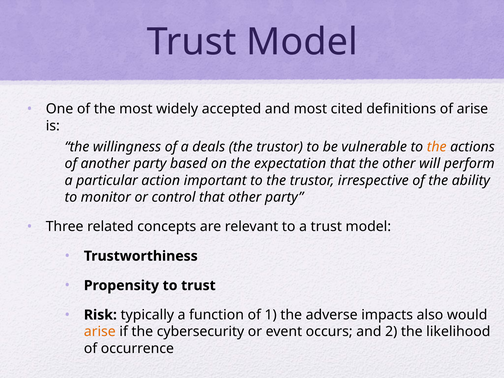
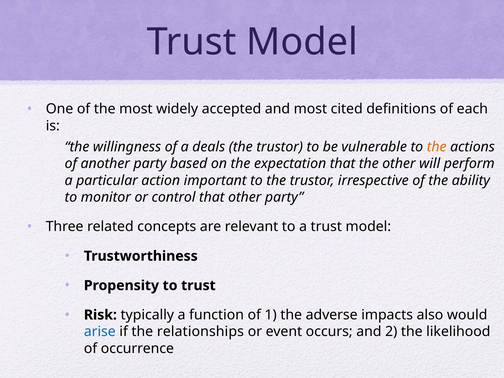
of arise: arise -> each (472, 109)
arise colour: orange -> blue (100, 332)
cybersecurity: cybersecurity -> relationships (200, 332)
